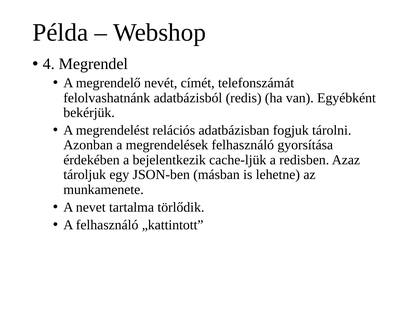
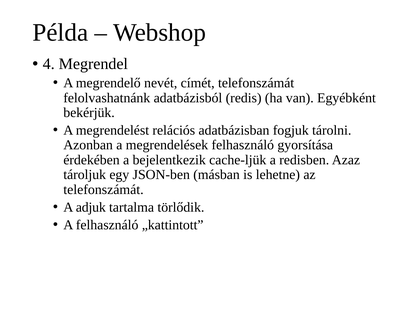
munkamenete: munkamenete -> telefonszámát (103, 190)
nevet: nevet -> adjuk (91, 207)
